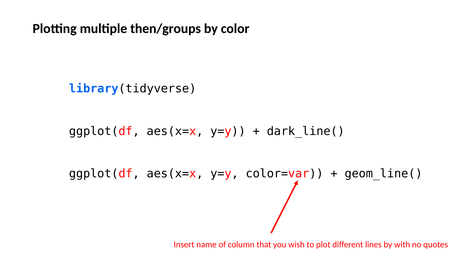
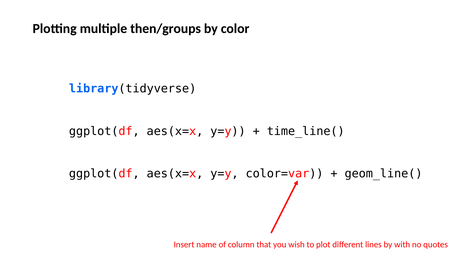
dark_line(: dark_line( -> time_line( (306, 131)
